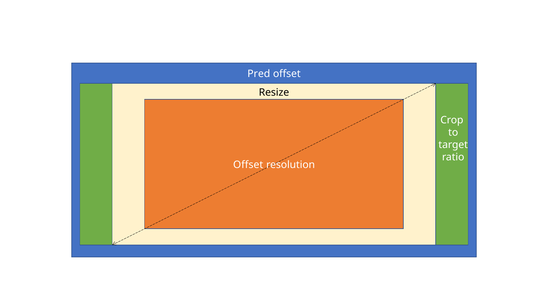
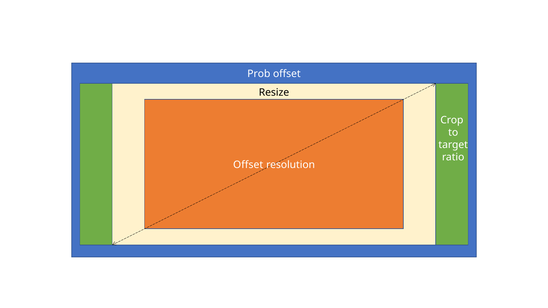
Pred: Pred -> Prob (259, 74)
